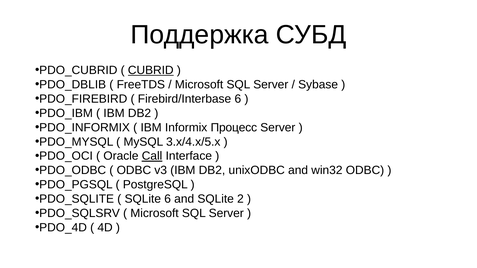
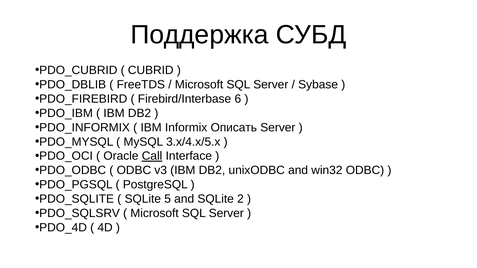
CUBRID underline: present -> none (151, 70)
Процесс: Процесс -> Описать (234, 128)
SQLite 6: 6 -> 5 (168, 199)
